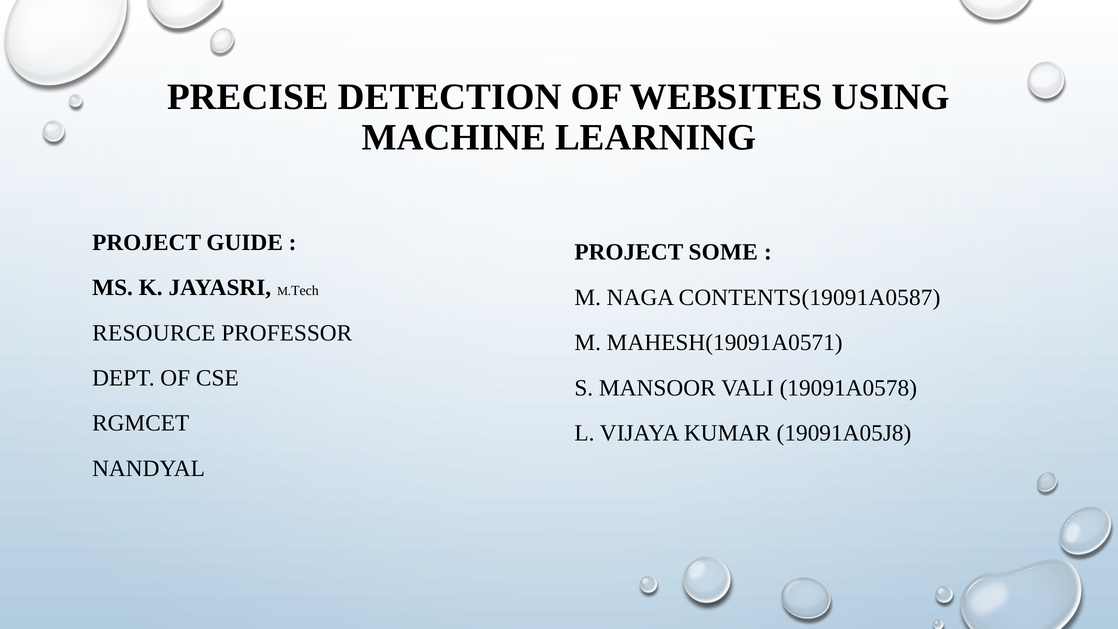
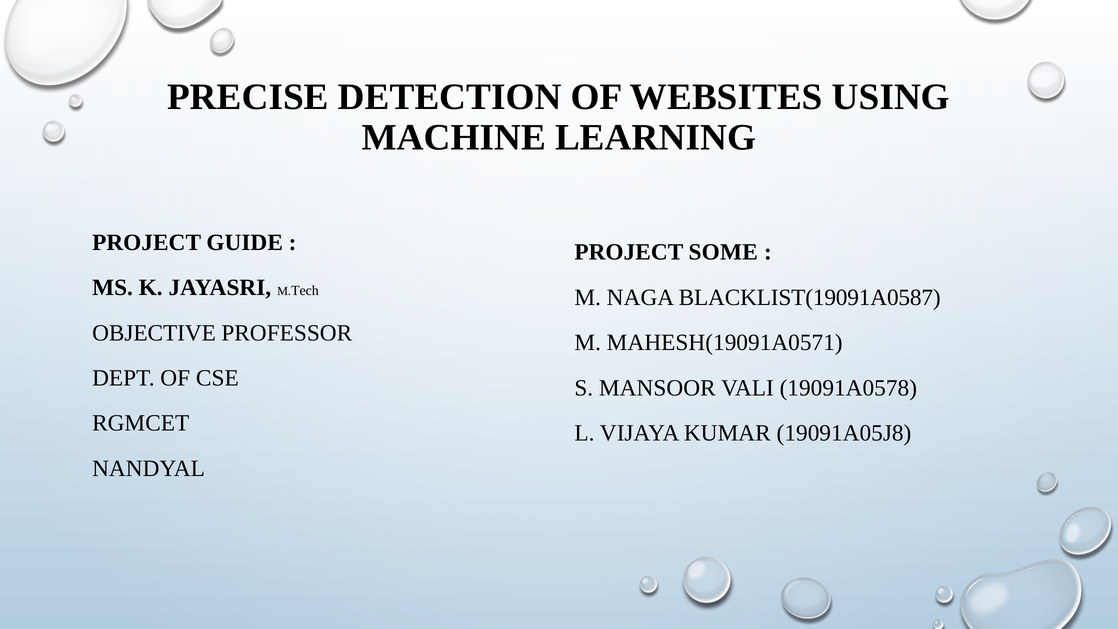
CONTENTS(19091A0587: CONTENTS(19091A0587 -> BLACKLIST(19091A0587 (810, 297)
RESOURCE: RESOURCE -> OBJECTIVE (154, 333)
